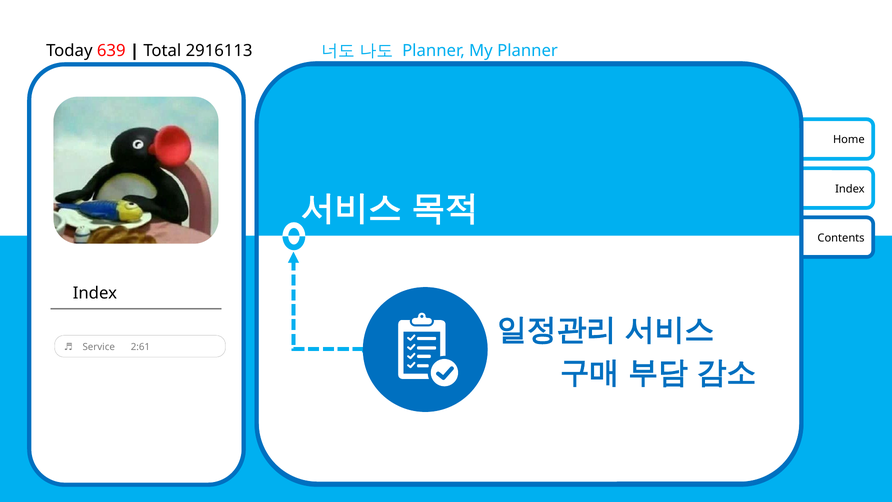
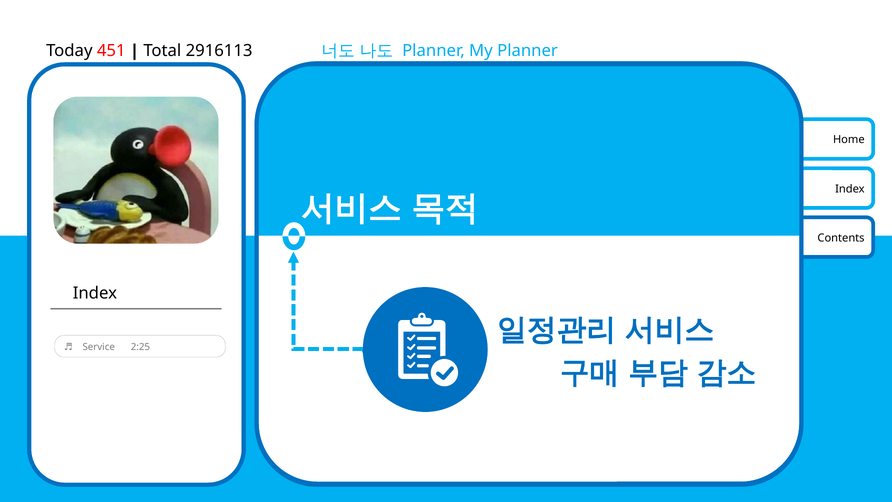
639: 639 -> 451 (111, 51)
2:61: 2:61 -> 2:25 (140, 347)
